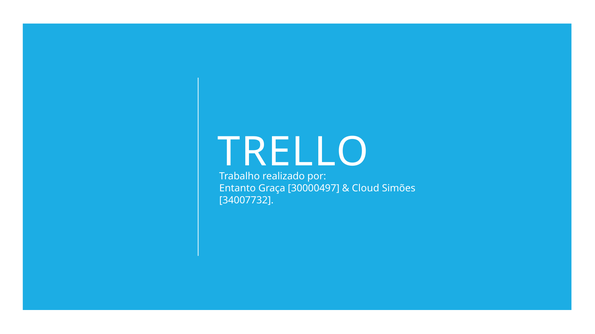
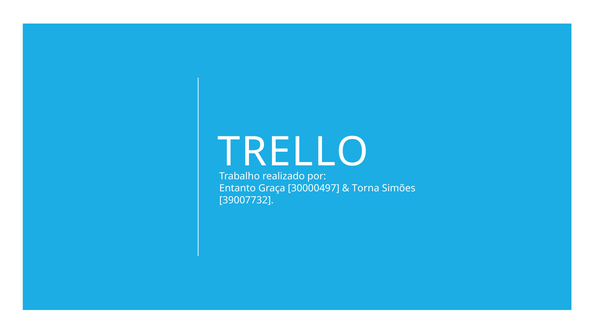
Cloud: Cloud -> Torna (366, 189)
34007732: 34007732 -> 39007732 (246, 201)
